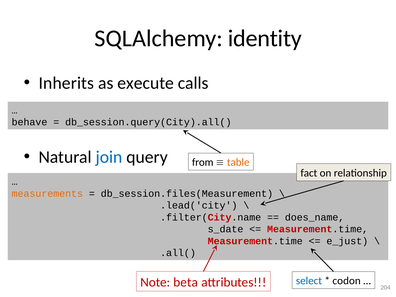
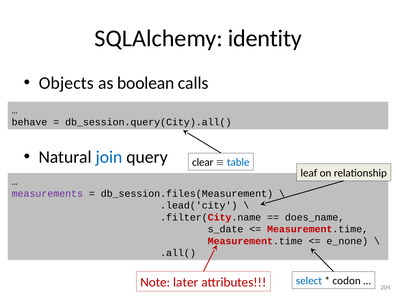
Inherits: Inherits -> Objects (66, 83)
execute: execute -> boolean (146, 83)
from: from -> clear (203, 162)
table colour: orange -> blue (238, 162)
fact: fact -> leaf (309, 173)
measurements colour: orange -> purple (47, 193)
e_just: e_just -> e_none (347, 241)
beta: beta -> later (186, 282)
